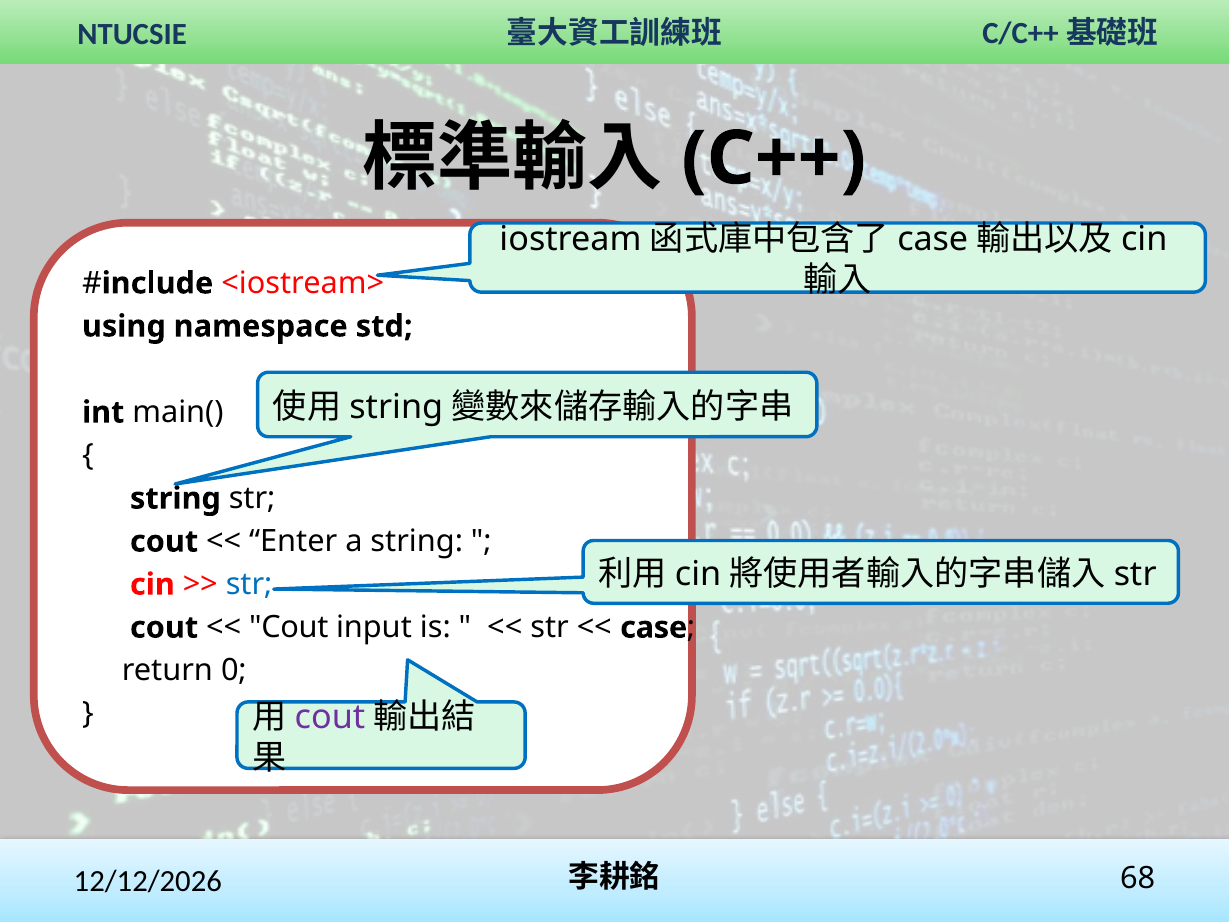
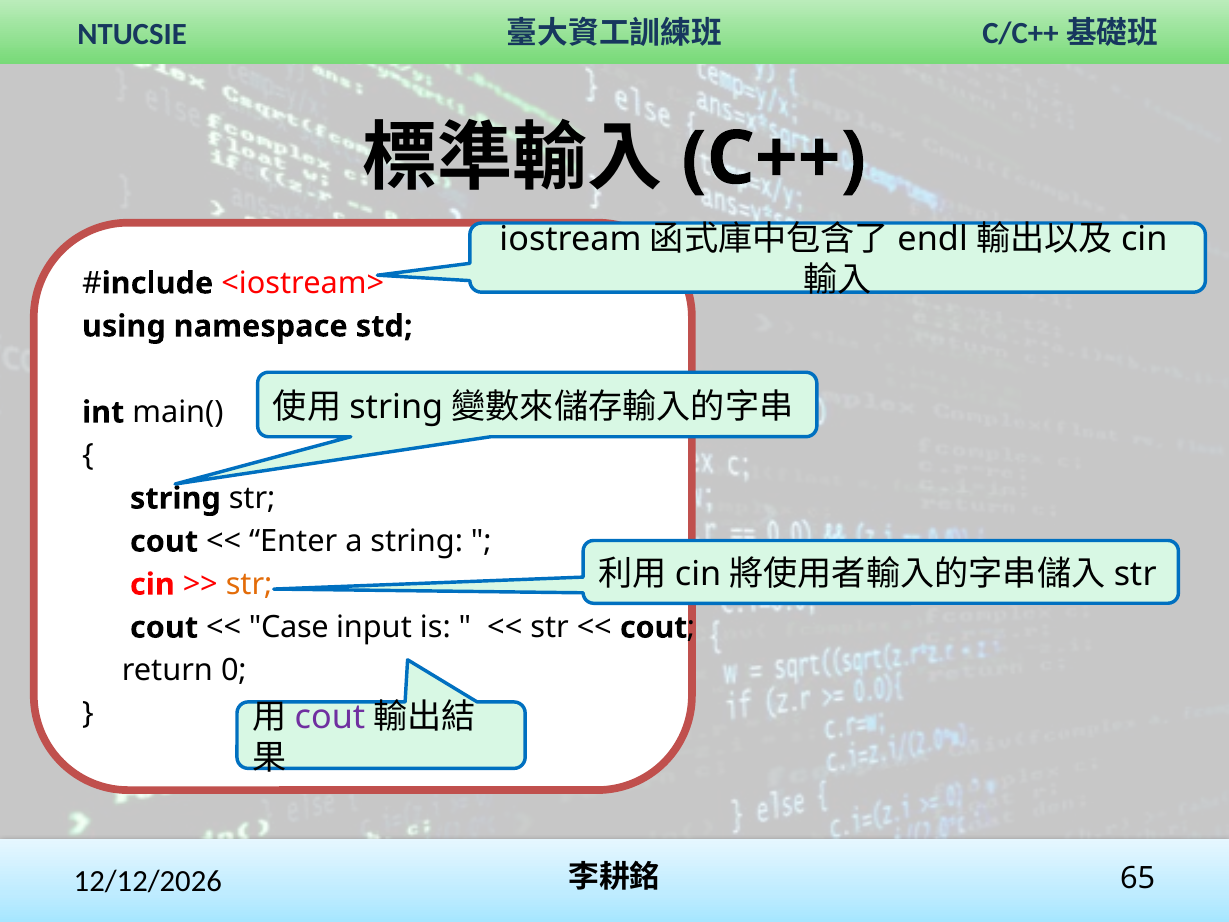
case: case -> endl (933, 239)
str colour: blue -> orange (249, 584)
Cout: Cout -> Case (289, 627)
case: case -> cout (654, 627)
68: 68 -> 65 (1138, 879)
